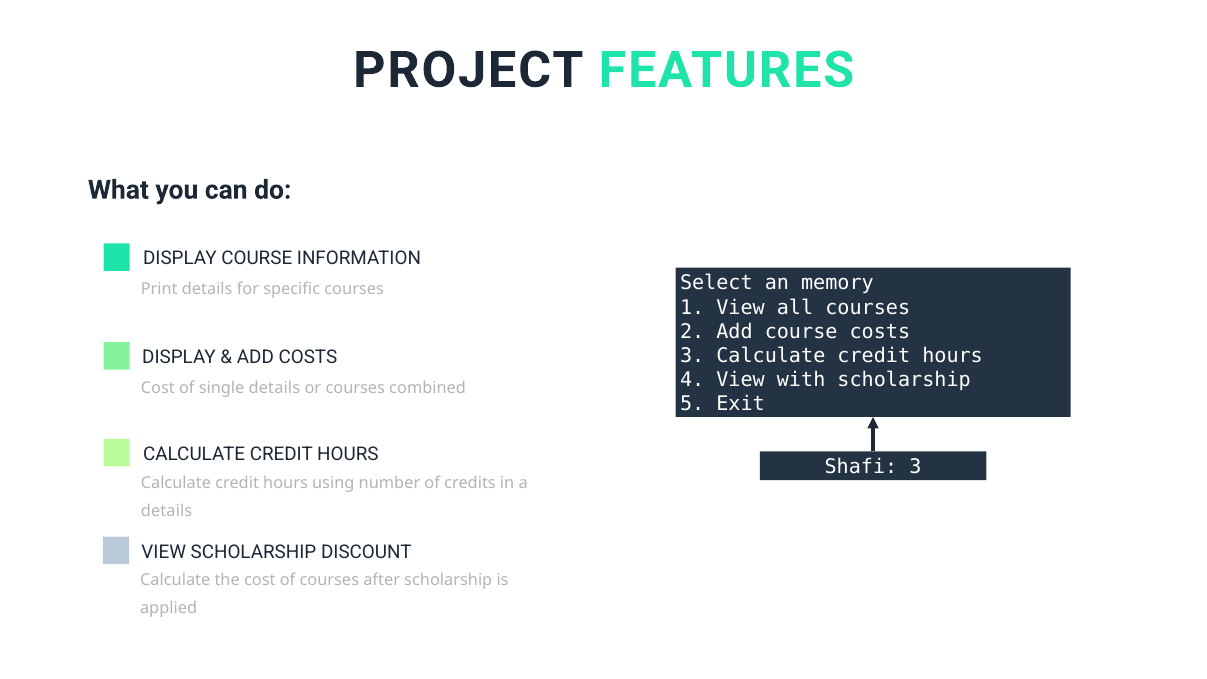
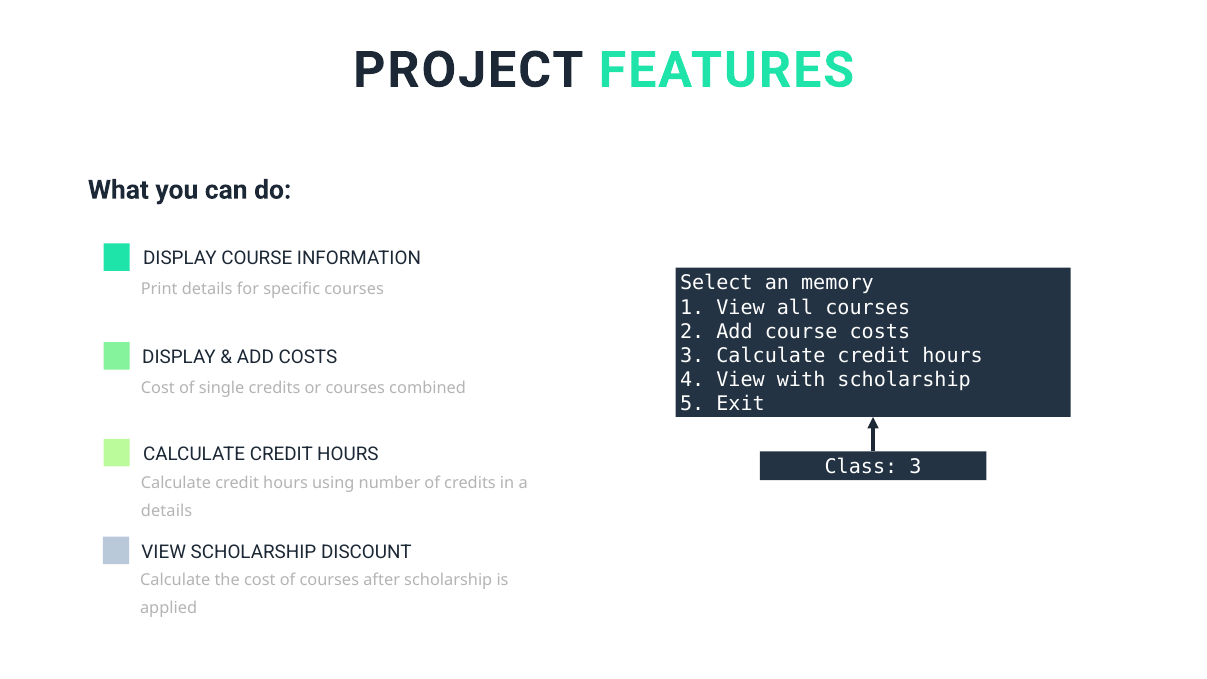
single details: details -> credits (275, 388)
Shafi: Shafi -> Class (861, 467)
